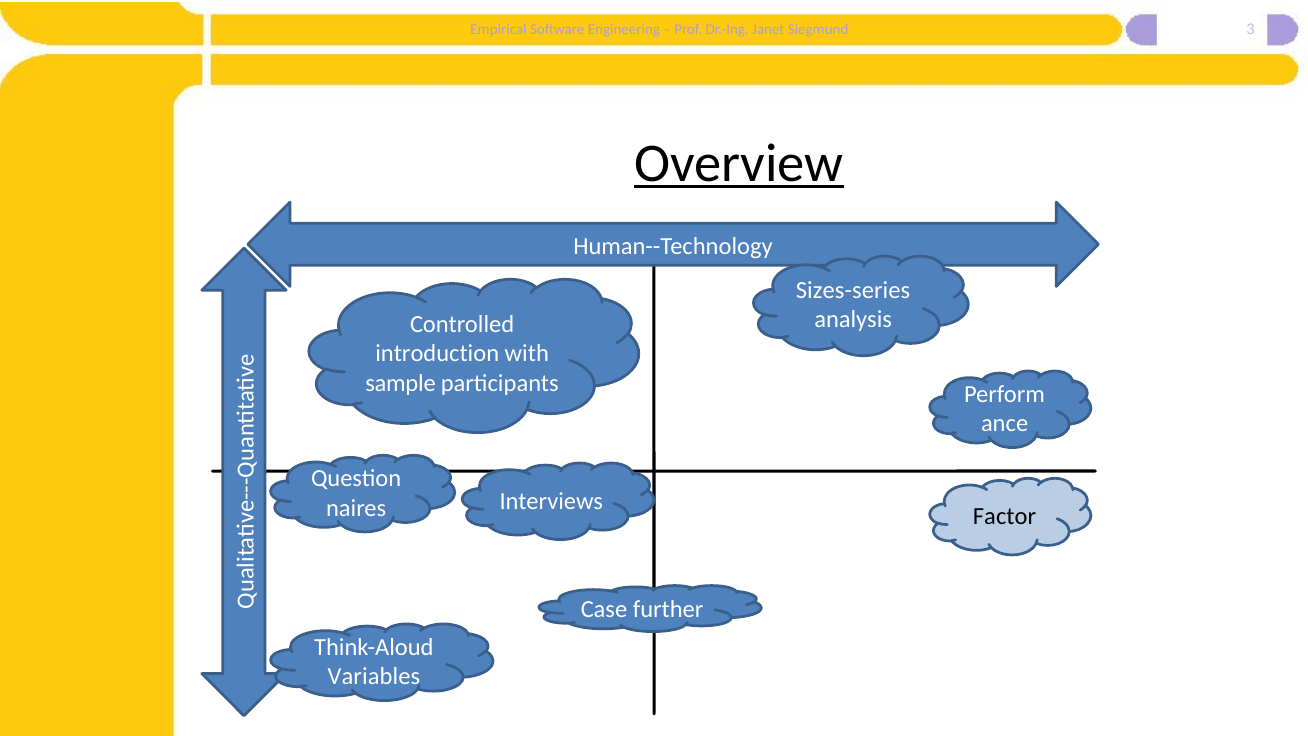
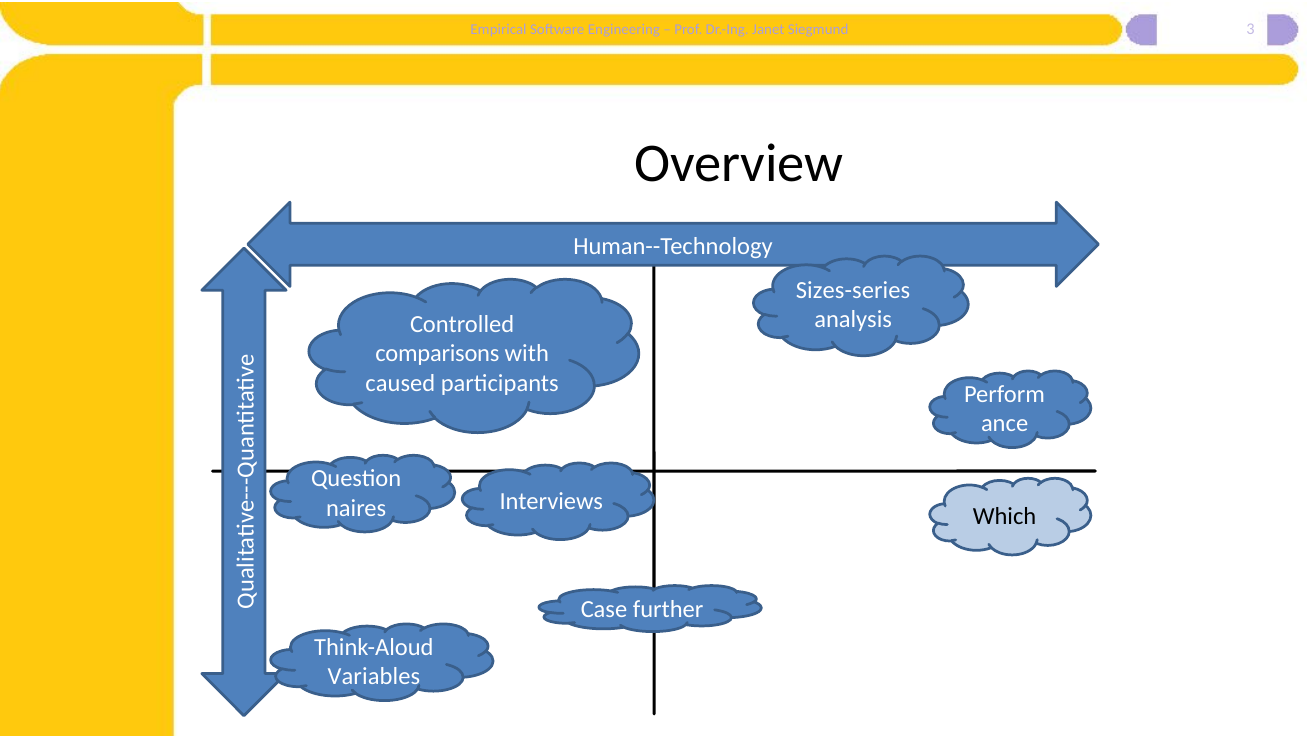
Overview underline: present -> none (739, 163)
introduction: introduction -> comparisons (437, 353)
sample: sample -> caused (400, 383)
Factor: Factor -> Which (1005, 516)
